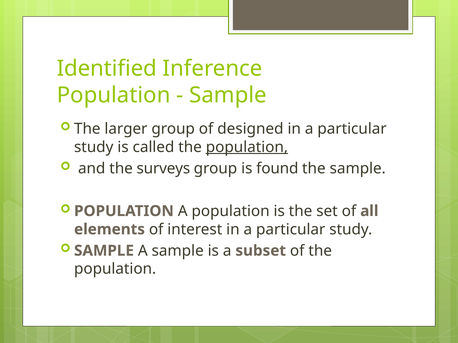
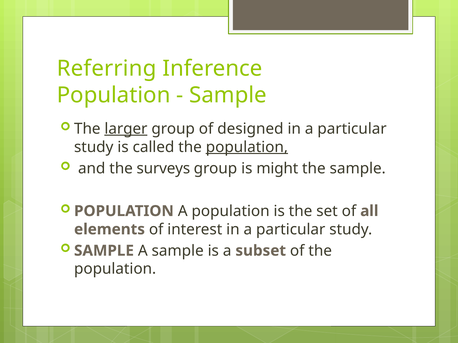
Identified: Identified -> Referring (107, 69)
larger underline: none -> present (126, 129)
found: found -> might (277, 169)
